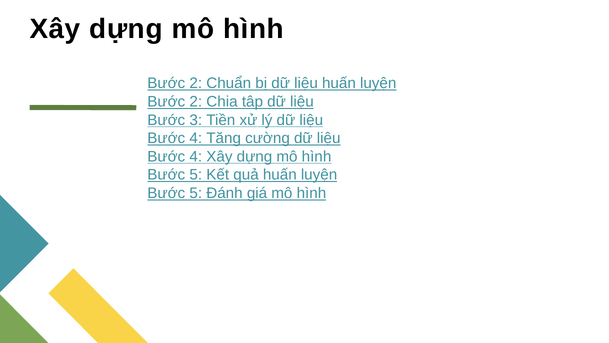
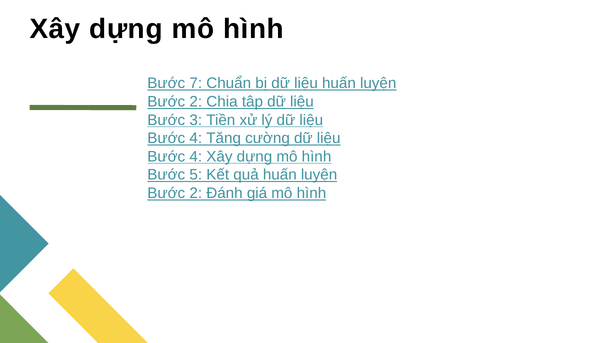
2: 2 -> 7 (196, 83)
5: 5 -> 2 (196, 193)
